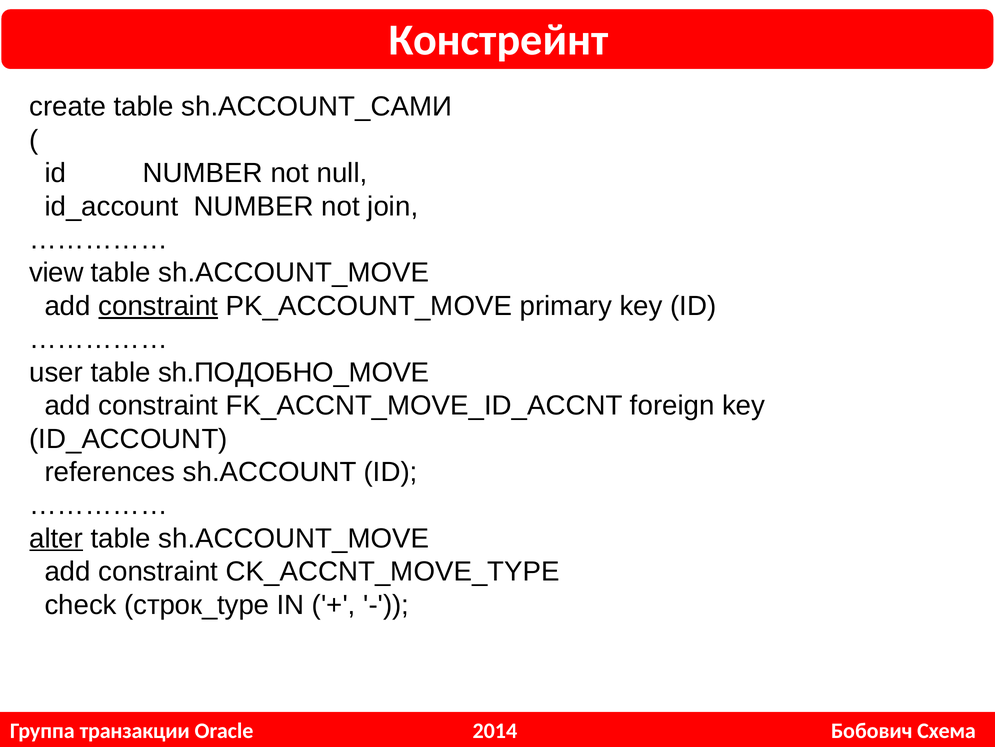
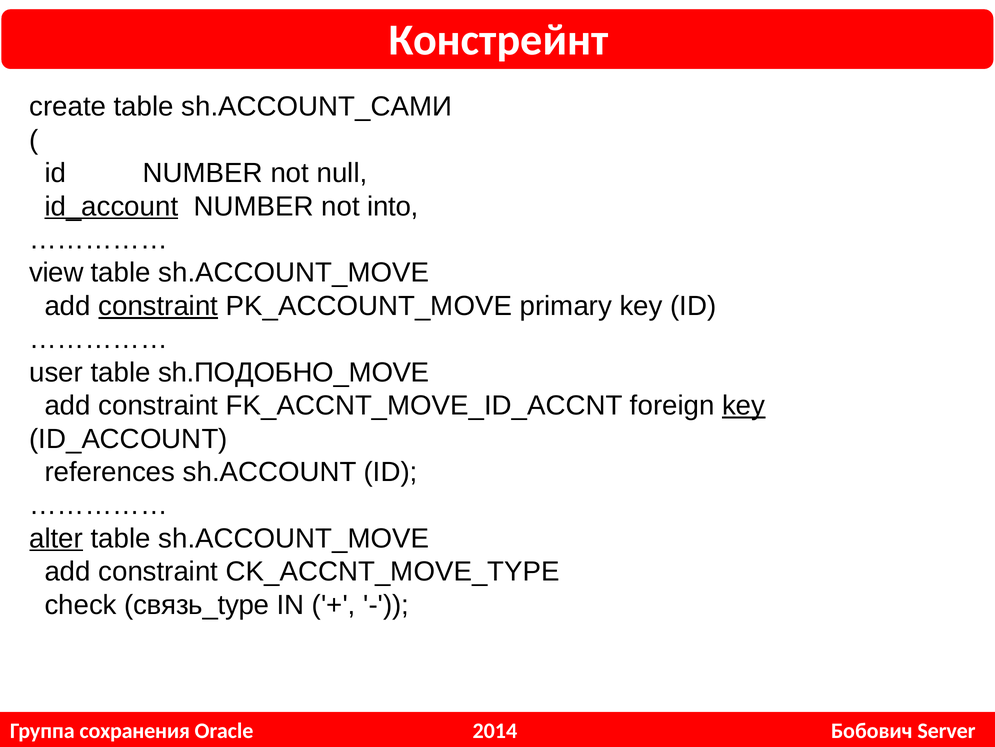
id_account underline: none -> present (111, 206)
join: join -> into (393, 206)
key underline: none -> present (744, 405)
строк_type: строк_type -> связь_type (197, 604)
транзакции: транзакции -> сохранения (135, 730)
Схема: Схема -> Server (946, 730)
